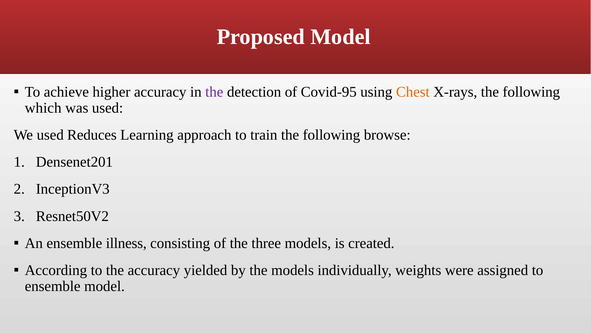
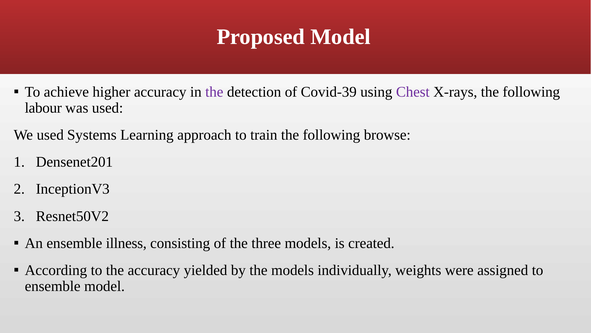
Covid-95: Covid-95 -> Covid-39 (329, 92)
Chest colour: orange -> purple (413, 92)
which: which -> labour (43, 108)
Reduces: Reduces -> Systems (92, 135)
